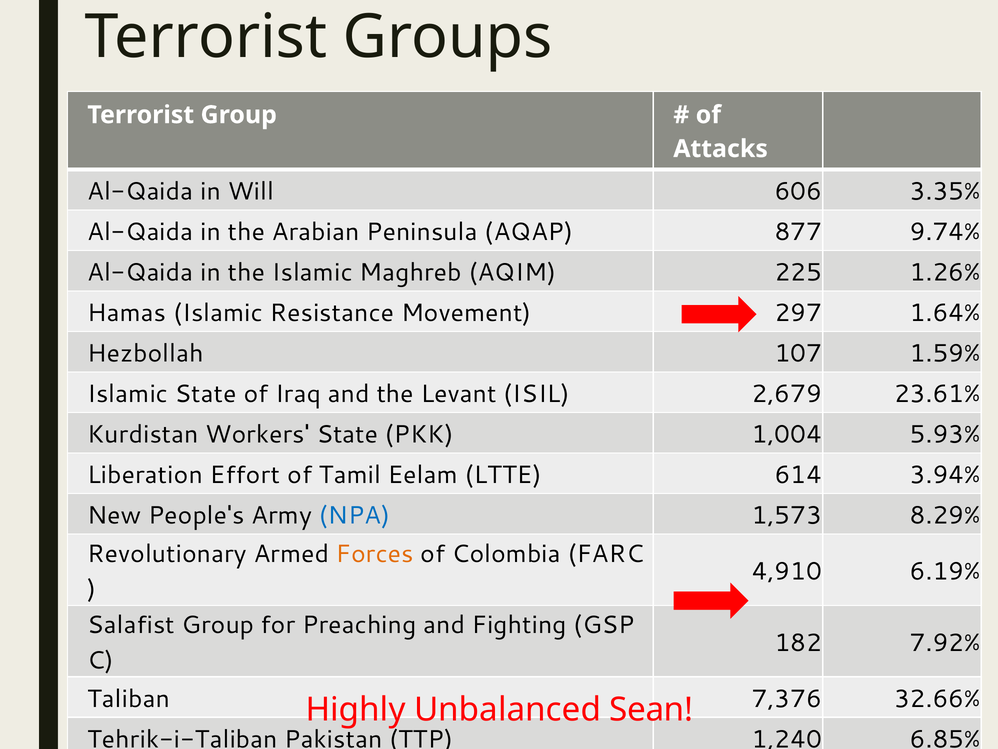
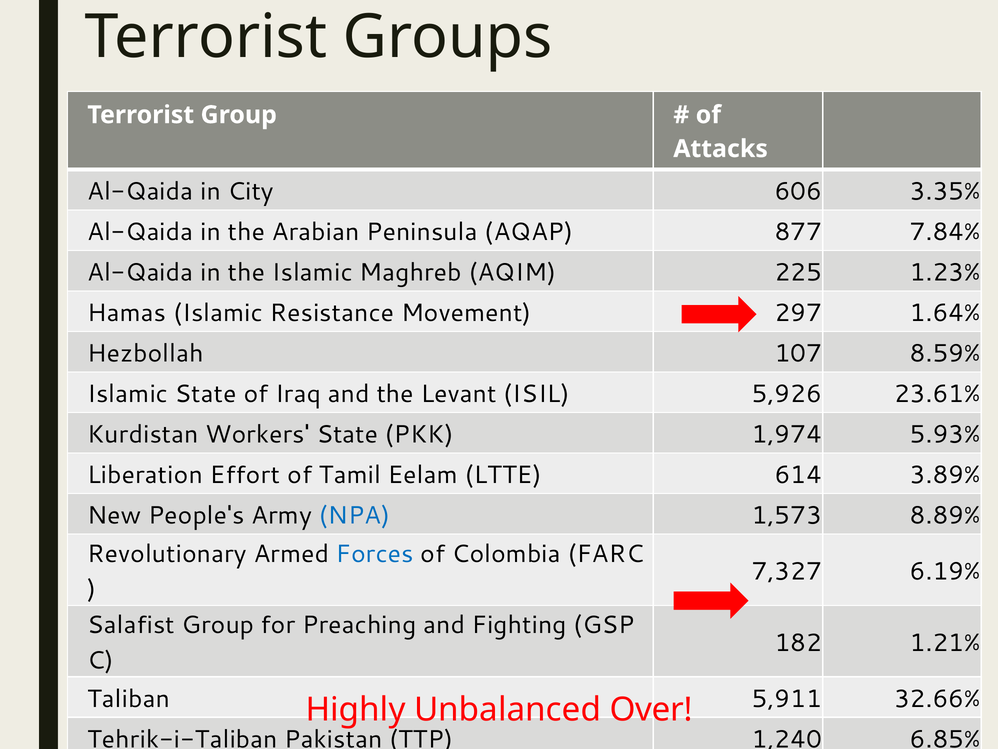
Will: Will -> City (251, 191)
9.74%: 9.74% -> 7.84% (945, 232)
1.26%: 1.26% -> 1.23% (945, 272)
1.59%: 1.59% -> 8.59% (945, 353)
2,679: 2,679 -> 5,926 (787, 394)
1,004: 1,004 -> 1,974 (787, 434)
3.94%: 3.94% -> 3.89% (945, 475)
8.29%: 8.29% -> 8.89% (945, 515)
Forces colour: orange -> blue (375, 553)
4,910: 4,910 -> 7,327 (787, 571)
7.92%: 7.92% -> 1.21% (945, 642)
7,376: 7,376 -> 5,911 (787, 698)
Sean: Sean -> Over (651, 709)
